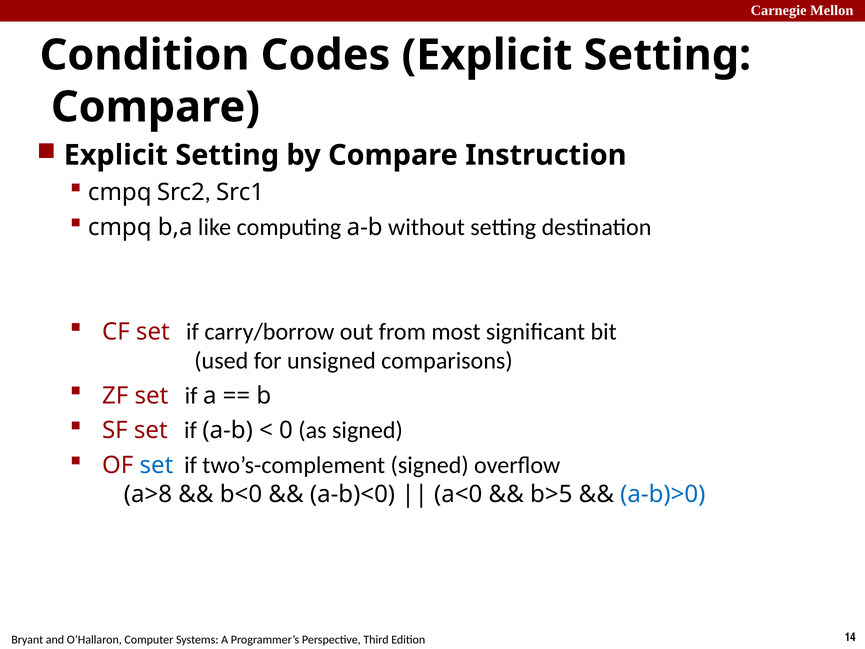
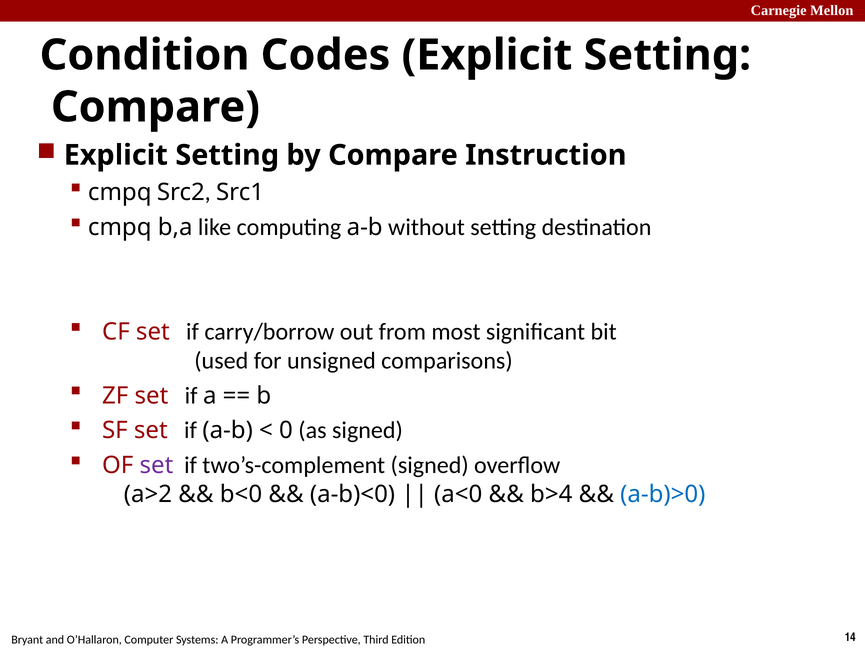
set colour: blue -> purple (156, 465)
a>8: a>8 -> a>2 (148, 494)
b>5: b>5 -> b>4 (551, 494)
